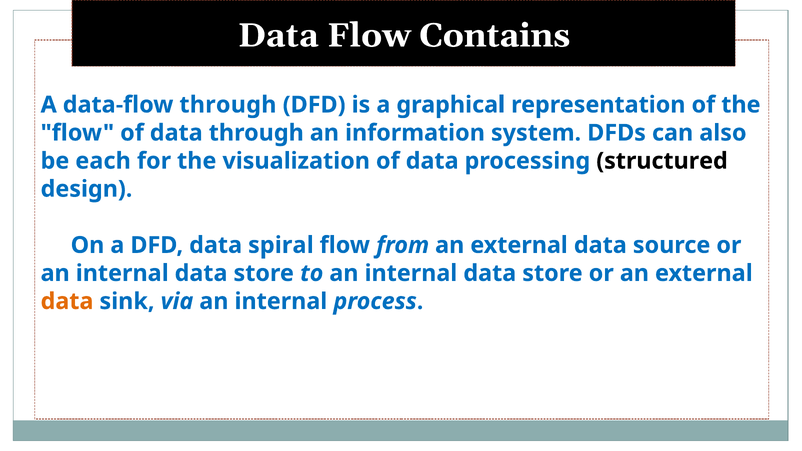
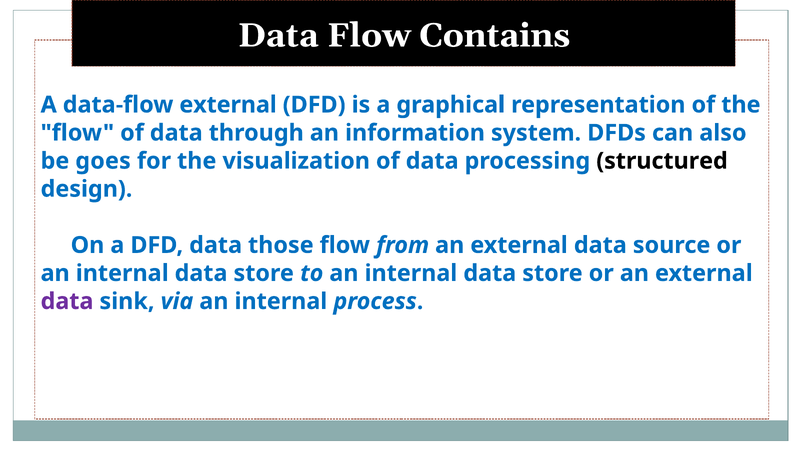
data-flow through: through -> external (228, 105)
each: each -> goes (103, 161)
spiral: spiral -> those (281, 245)
data colour: orange -> purple (67, 301)
